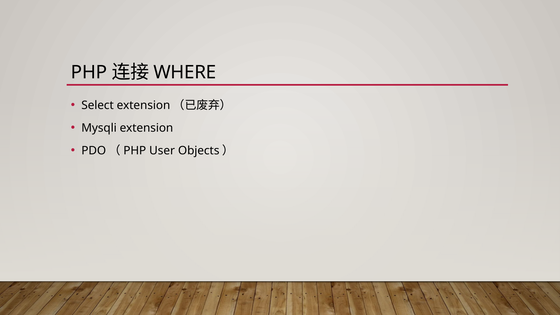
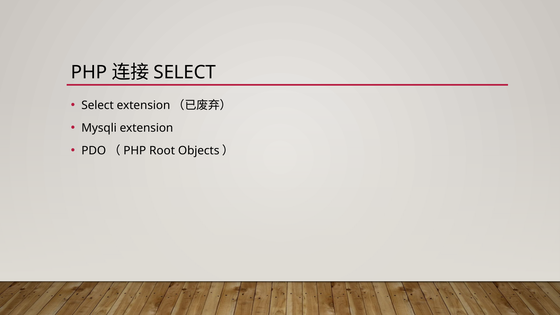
WHERE: WHERE -> SELECT (185, 72)
User: User -> Root (162, 151)
